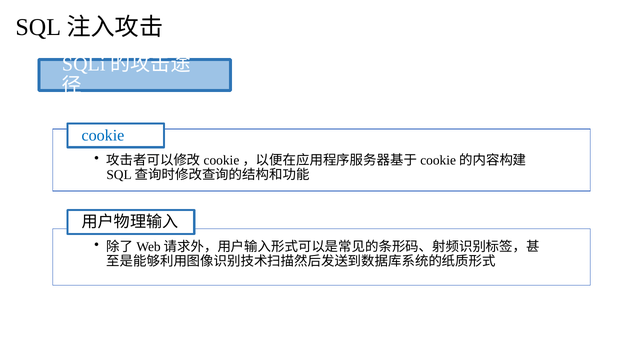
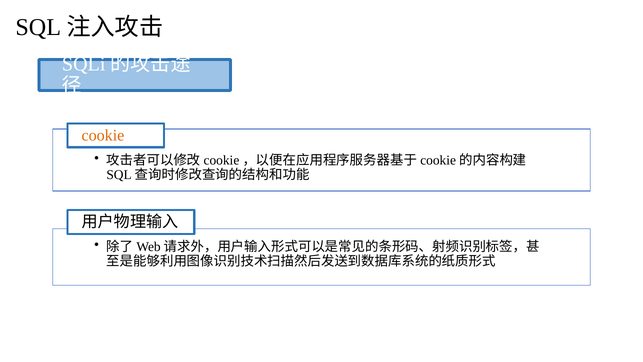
cookie colour: blue -> orange (103, 135)
